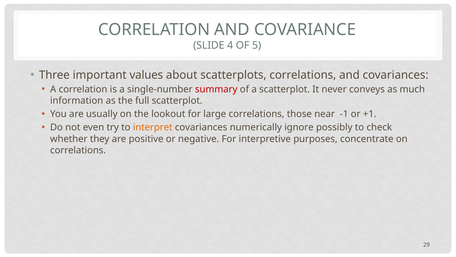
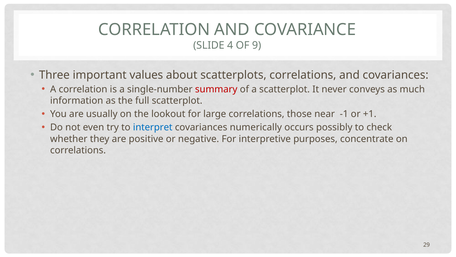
5: 5 -> 9 (257, 45)
interpret colour: orange -> blue (153, 127)
ignore: ignore -> occurs (299, 127)
